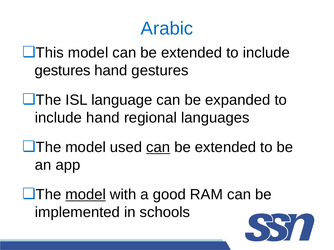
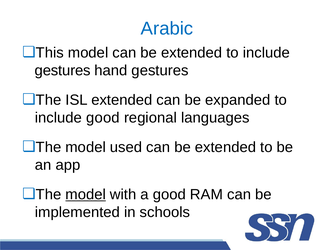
ISL language: language -> extended (122, 100)
include hand: hand -> good (103, 118)
can underline: present -> none (158, 148)
